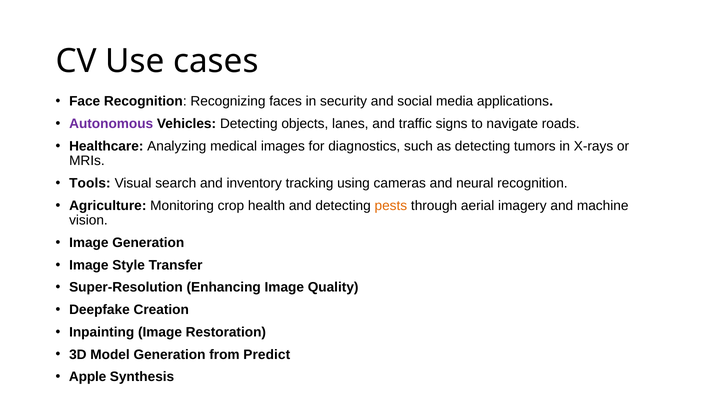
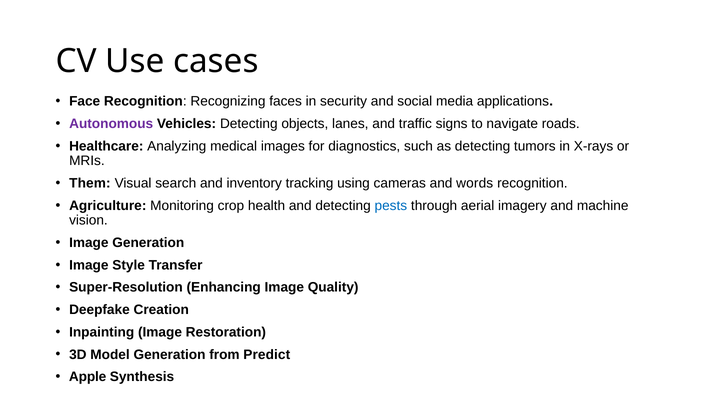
Tools: Tools -> Them (90, 183)
neural: neural -> words (475, 183)
pests colour: orange -> blue (391, 205)
